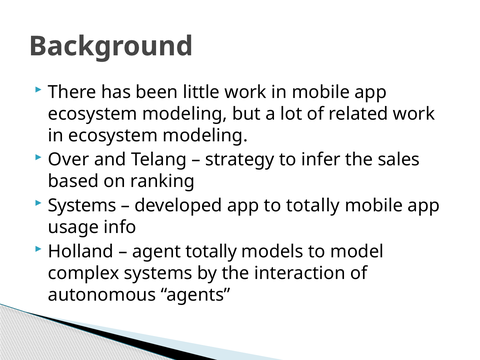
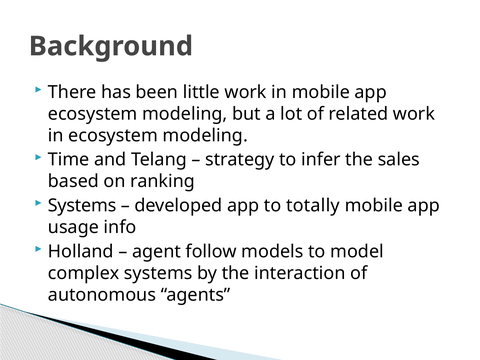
Over: Over -> Time (69, 160)
agent totally: totally -> follow (211, 252)
